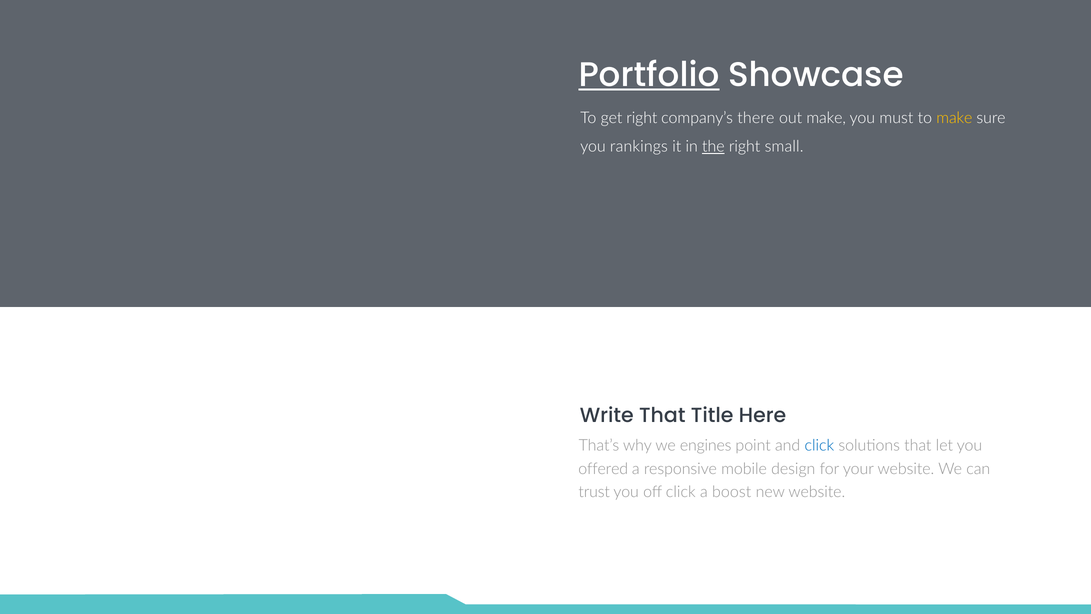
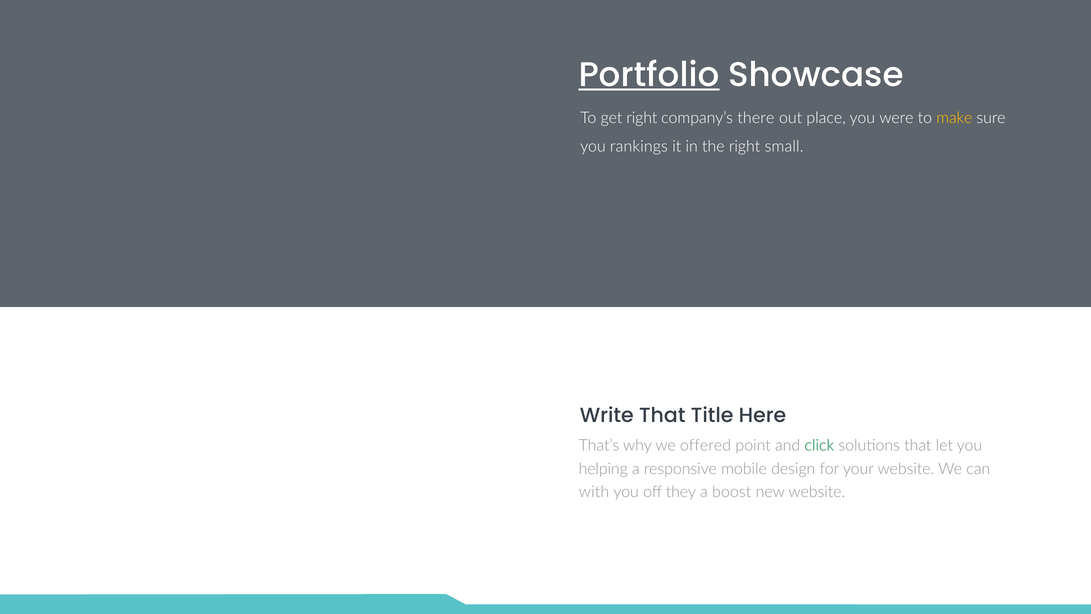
out make: make -> place (826, 118)
must: must -> were (896, 118)
the underline: present -> none (713, 146)
engines: engines -> offered (706, 446)
click colour: blue -> green (819, 446)
offered: offered -> helping (603, 469)
trust: trust -> with (594, 492)
off click: click -> they (681, 492)
